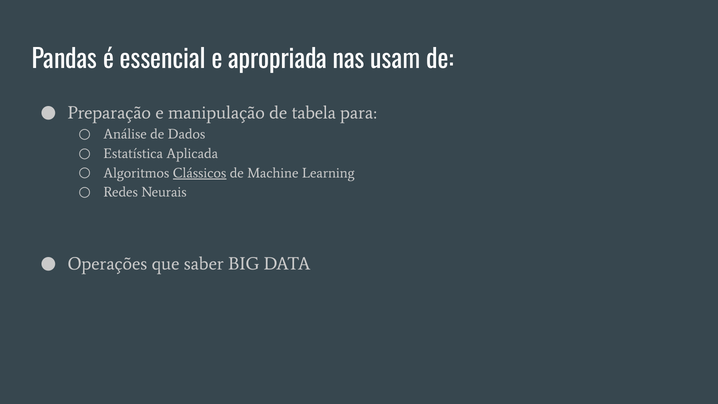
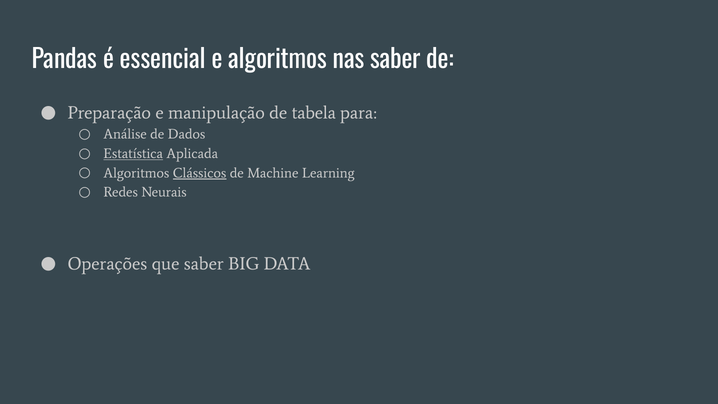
e apropriada: apropriada -> algoritmos (278, 59)
nas usam: usam -> saber (395, 59)
Estatística underline: none -> present (133, 154)
